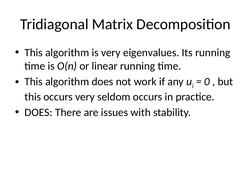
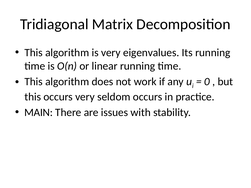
DOES: DOES -> MAIN (39, 113)
